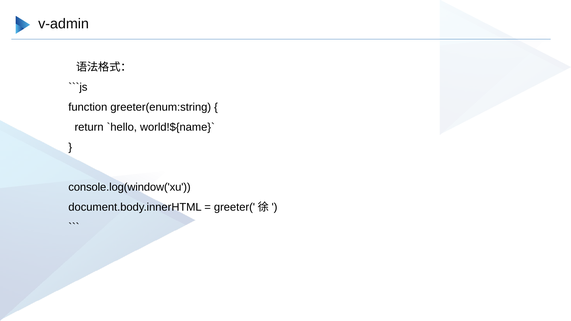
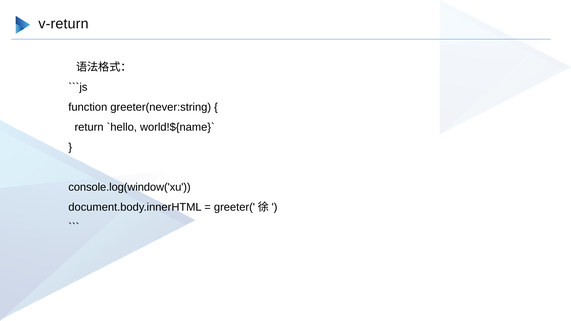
v-admin: v-admin -> v-return (63, 24)
greeter(enum:string: greeter(enum:string -> greeter(never:string (161, 107)
